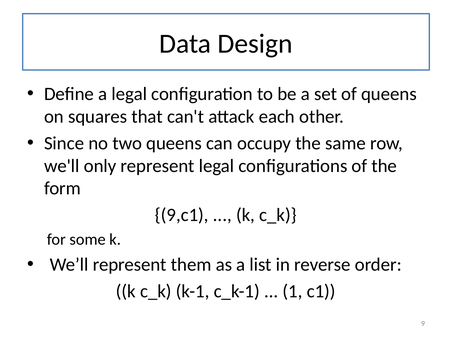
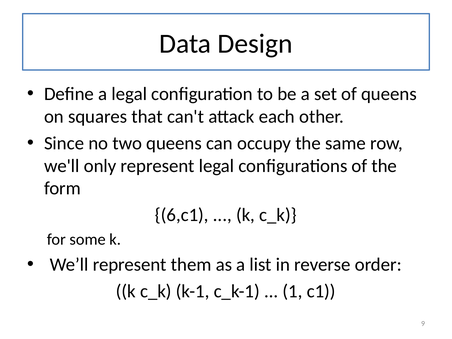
9,c1: 9,c1 -> 6,c1 (182, 215)
